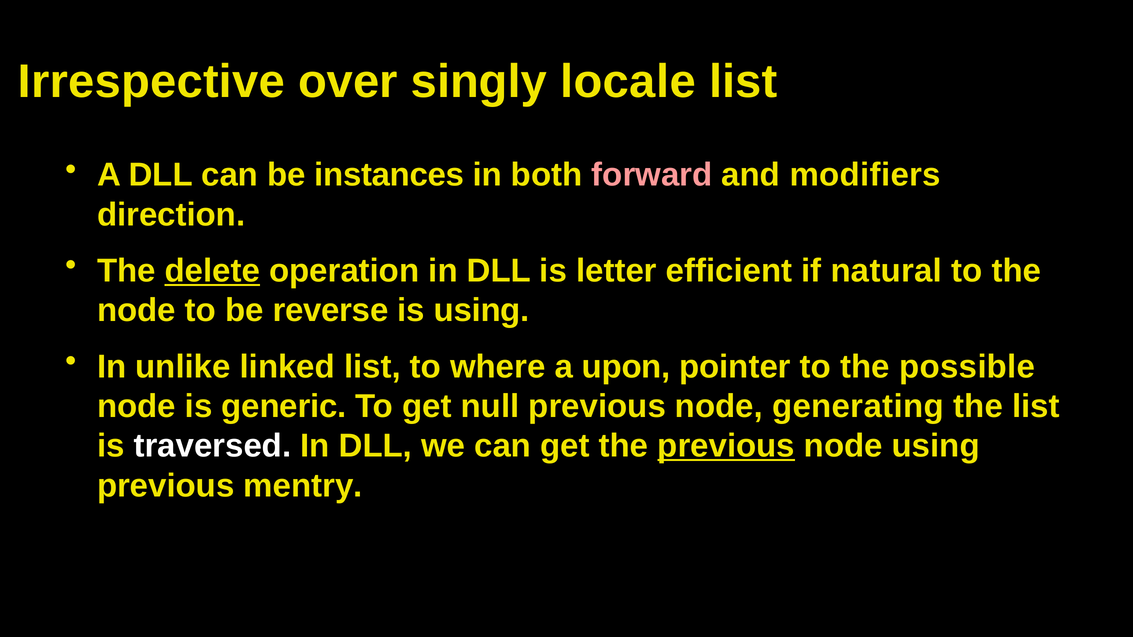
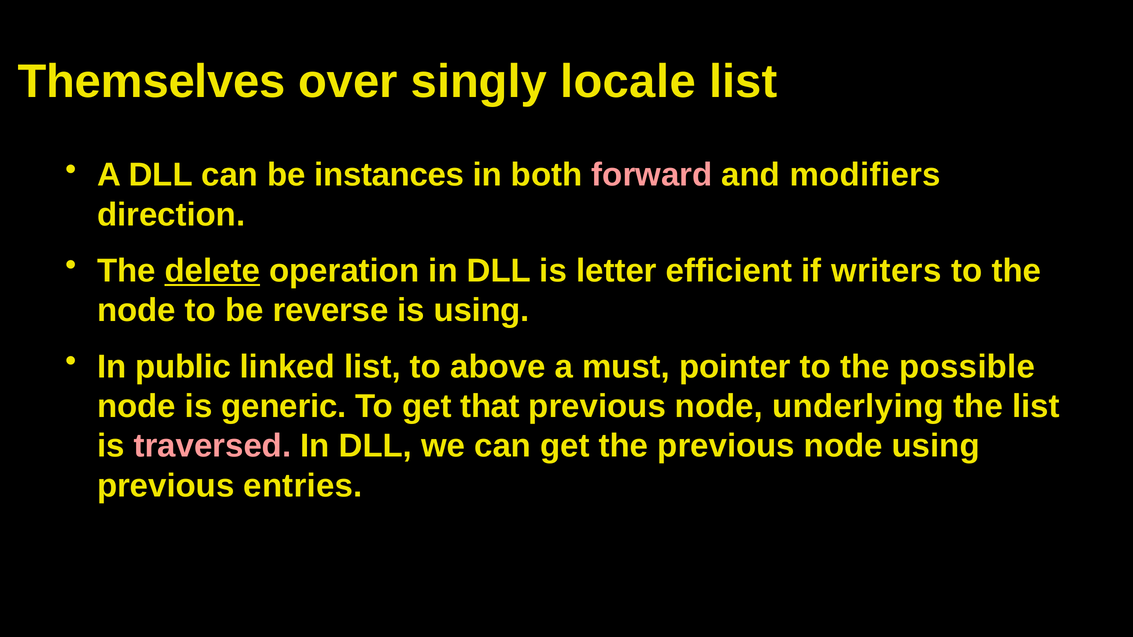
Irrespective: Irrespective -> Themselves (152, 82)
natural: natural -> writers (886, 271)
unlike: unlike -> public (183, 367)
where: where -> above (498, 367)
upon: upon -> must (626, 367)
null: null -> that (490, 407)
generating: generating -> underlying (858, 407)
traversed colour: white -> pink (212, 446)
previous underline: present -> none (726, 446)
mentry: mentry -> entries (303, 486)
